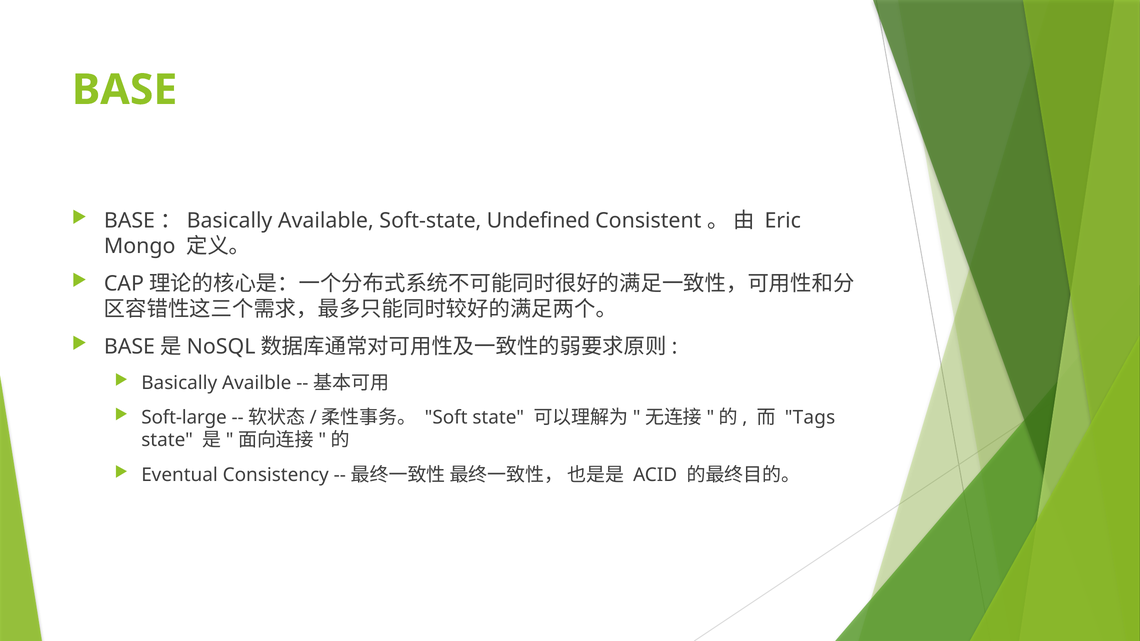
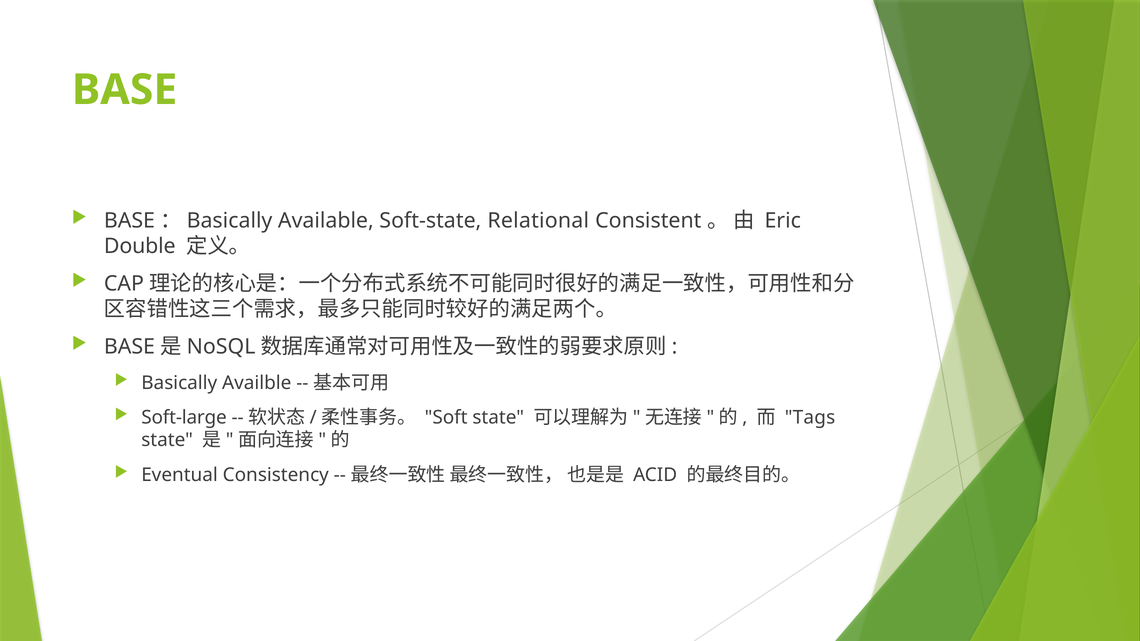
Undefined: Undefined -> Relational (538, 221)
Mongo: Mongo -> Double (140, 246)
